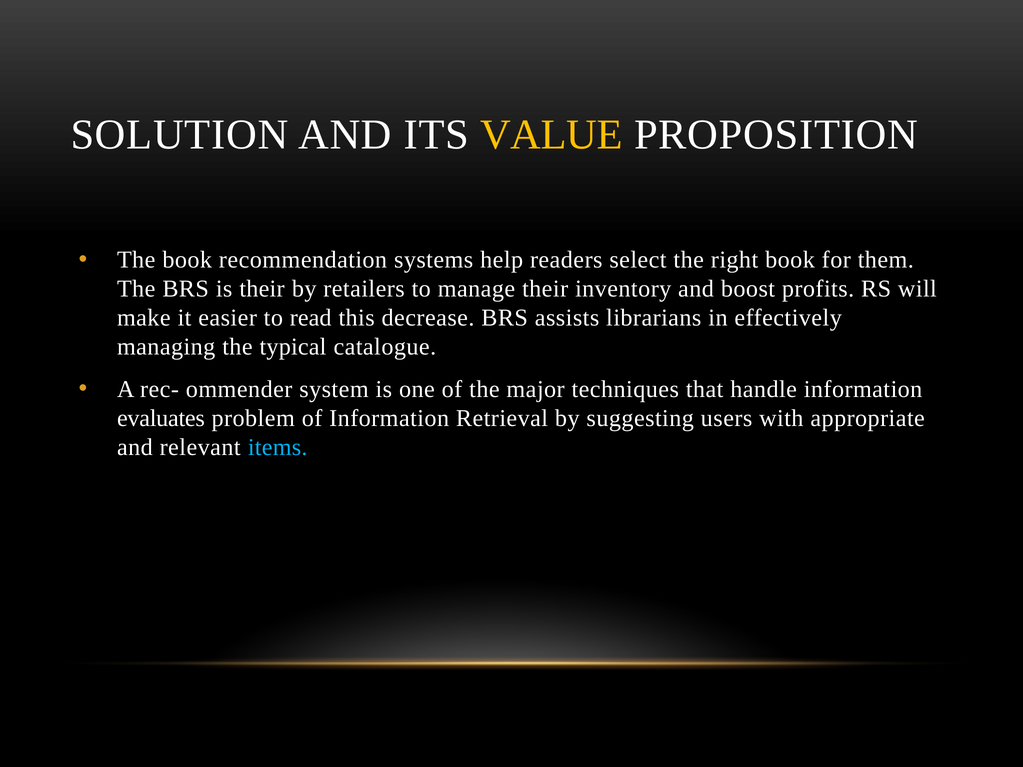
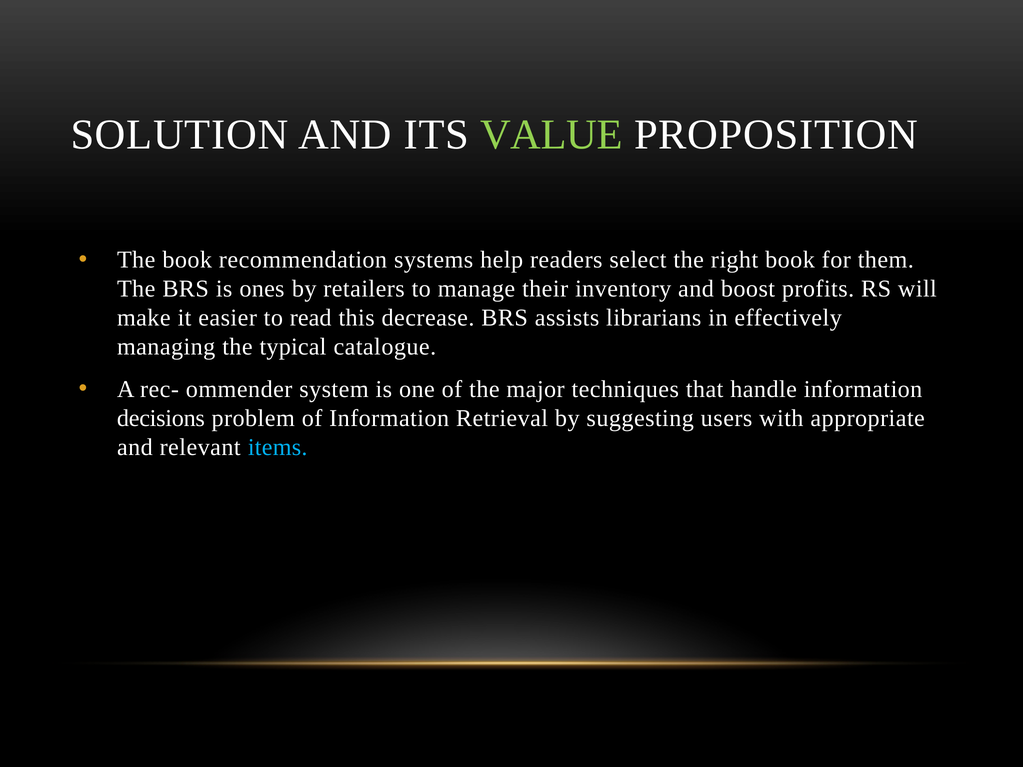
VALUE colour: yellow -> light green (551, 135)
is their: their -> ones (262, 289)
evaluates: evaluates -> decisions (161, 418)
